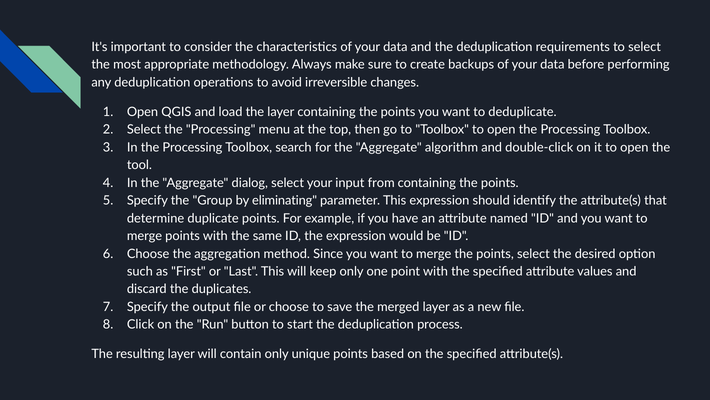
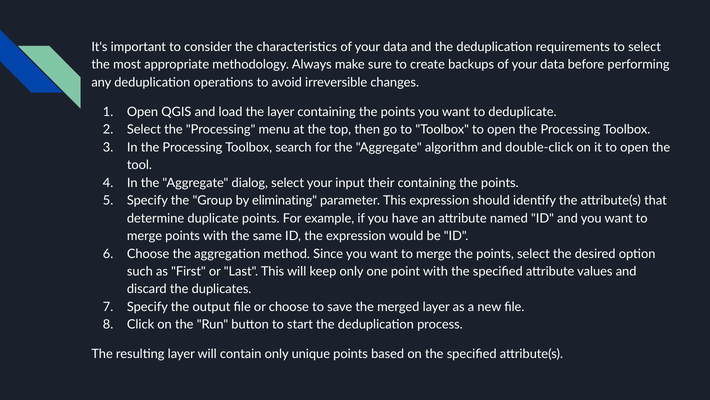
from: from -> their (381, 183)
